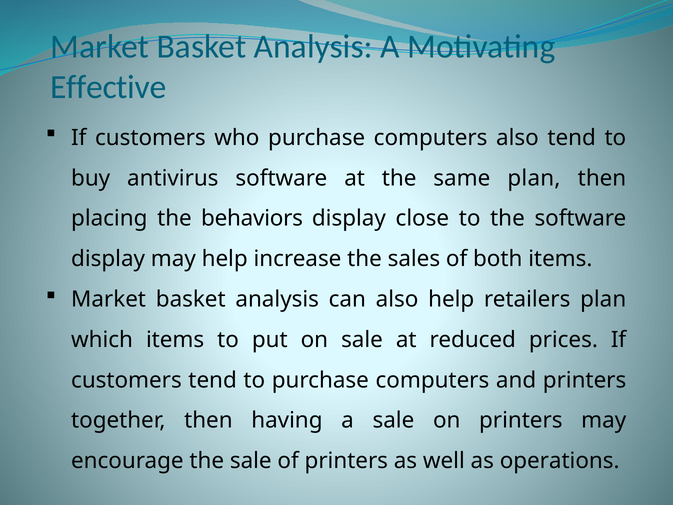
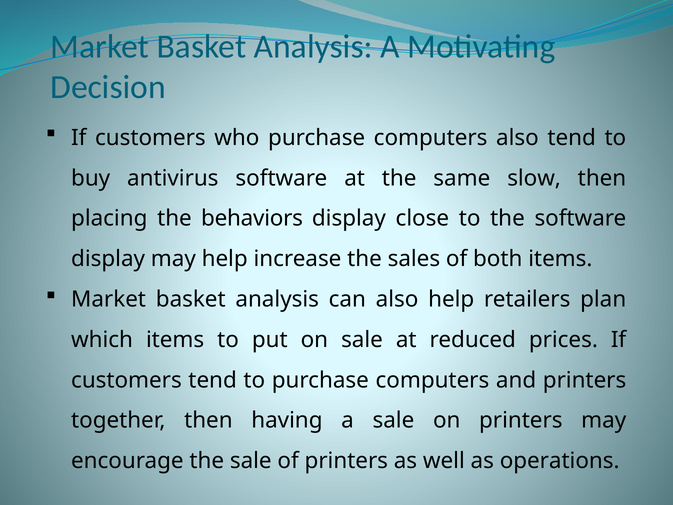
Effective: Effective -> Decision (108, 87)
same plan: plan -> slow (534, 178)
